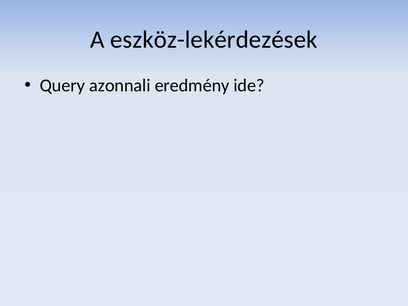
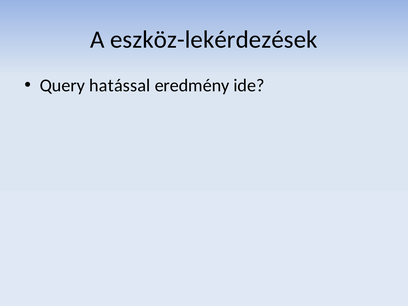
azonnali: azonnali -> hatással (120, 86)
